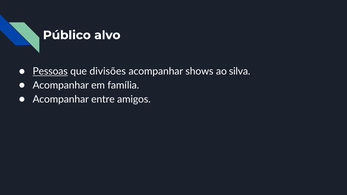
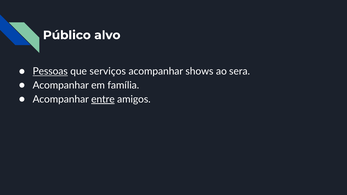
divisões: divisões -> serviços (108, 71)
silva: silva -> sera (240, 71)
entre underline: none -> present (103, 99)
